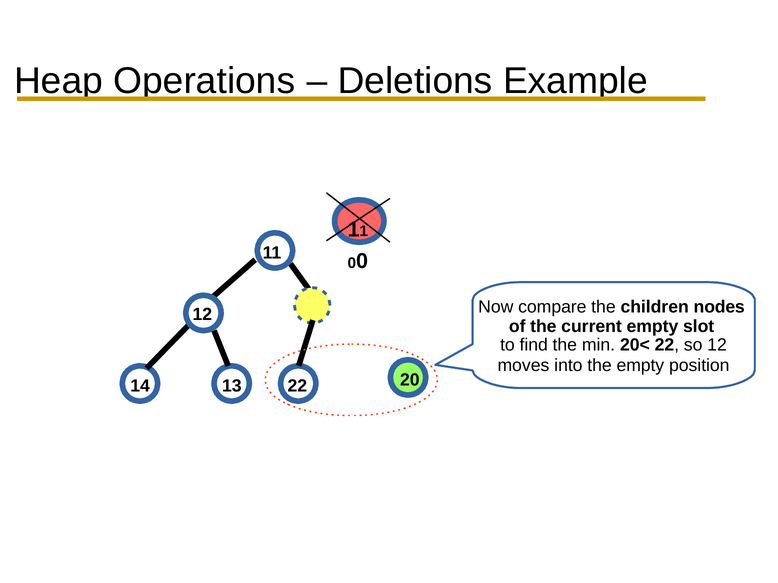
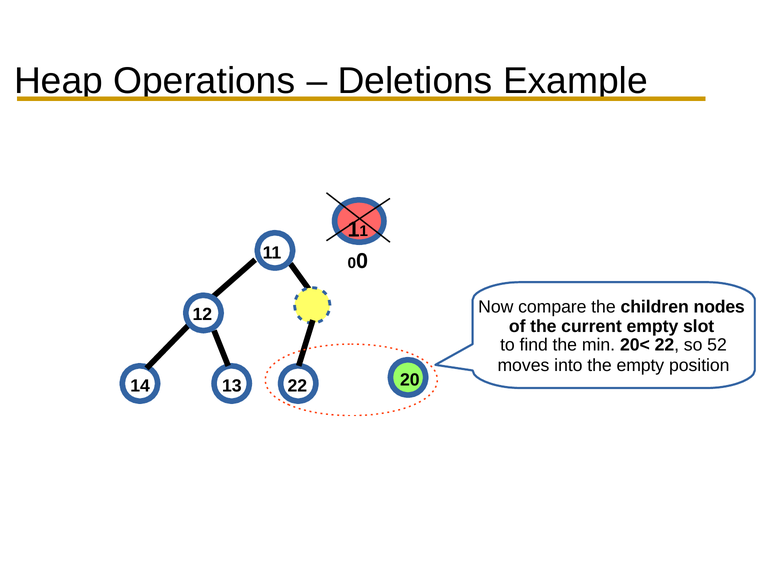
so 12: 12 -> 52 (717, 345)
